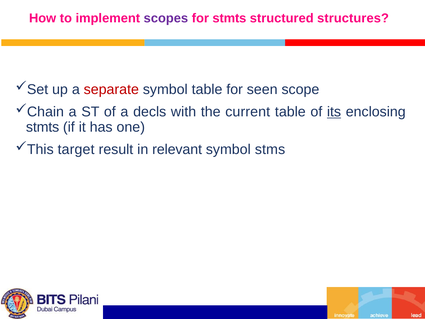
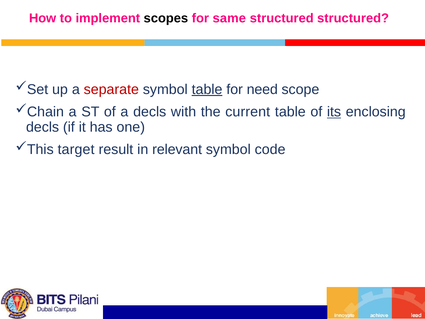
scopes colour: purple -> black (166, 18)
for stmts: stmts -> same (229, 18)
structured structures: structures -> structured (353, 18)
table underline: none -> present (207, 89)
seen: seen -> need (262, 89)
stmts: stmts -> decls (43, 127)
stms: stms -> code (270, 150)
